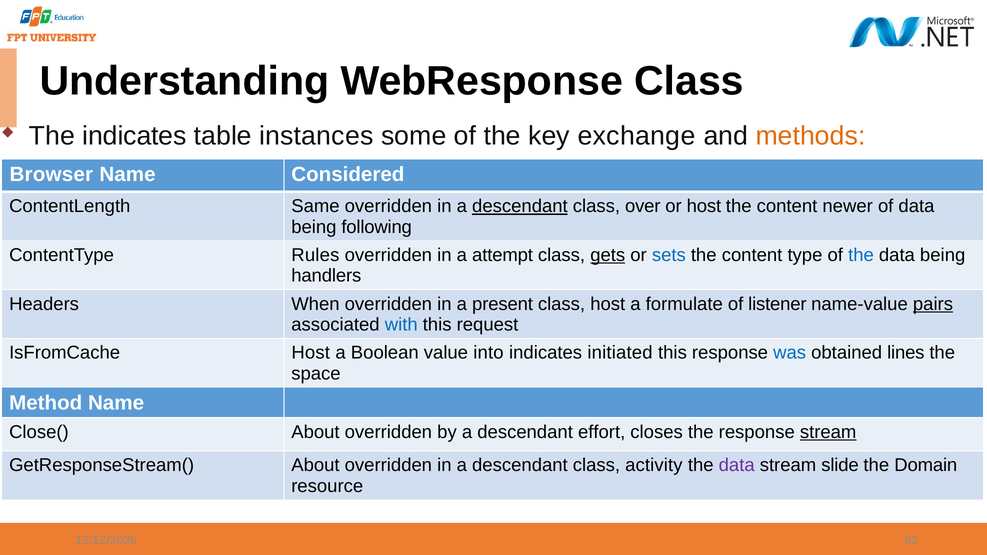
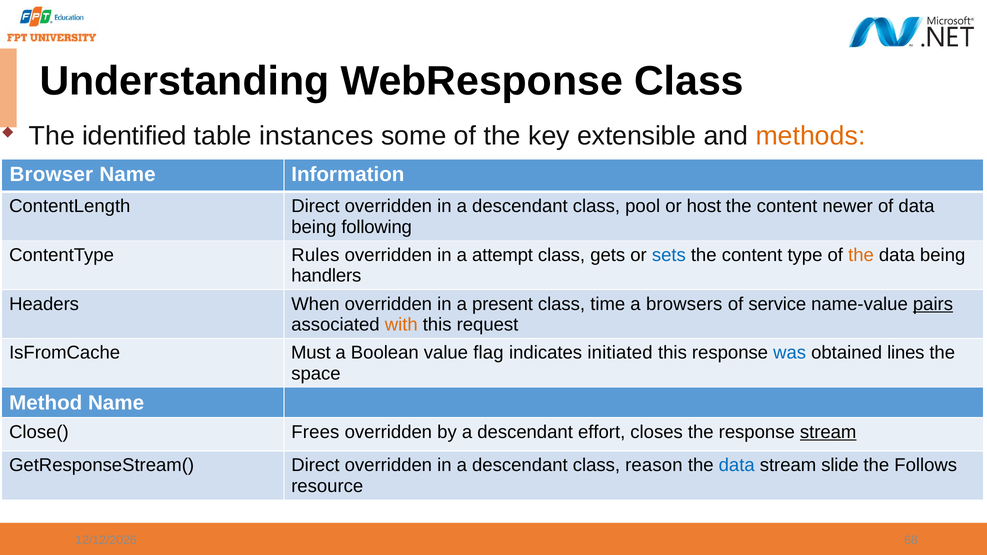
The indicates: indicates -> identified (135, 136)
exchange: exchange -> extensible (637, 136)
Considered: Considered -> Information (348, 175)
ContentLength Same: Same -> Direct (315, 206)
descendant underline: present -> none (520, 206)
over: over -> pool (643, 206)
gets underline: present -> none (608, 255)
the colour: blue -> orange (861, 255)
class host: host -> time (608, 304)
formulate: formulate -> browsers (684, 304)
listener: listener -> service (777, 304)
with colour: blue -> orange (401, 325)
IsFromCache Host: Host -> Must (311, 353)
into: into -> flag (488, 353)
Close( About: About -> Frees (315, 432)
GetResponseStream( About: About -> Direct (315, 465)
activity: activity -> reason (654, 465)
data colour: purple -> blue (737, 465)
Domain: Domain -> Follows (926, 465)
92: 92 -> 68 (911, 540)
